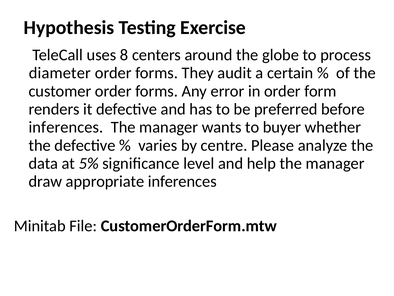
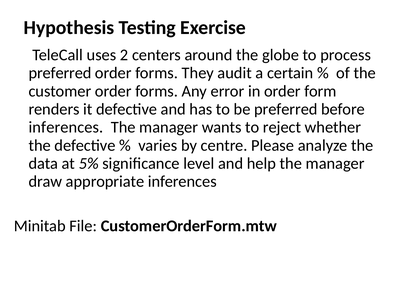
8: 8 -> 2 (124, 55)
diameter: diameter -> preferred (60, 73)
buyer: buyer -> reject (282, 127)
